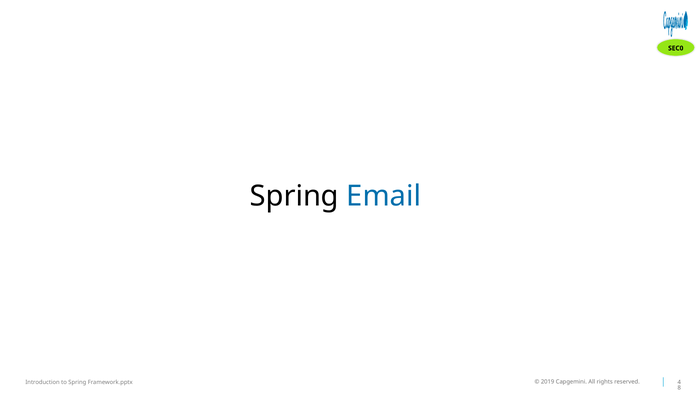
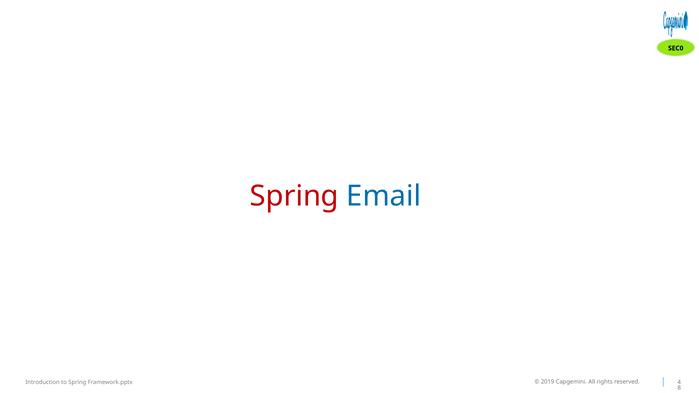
Spring colour: black -> red (294, 196)
